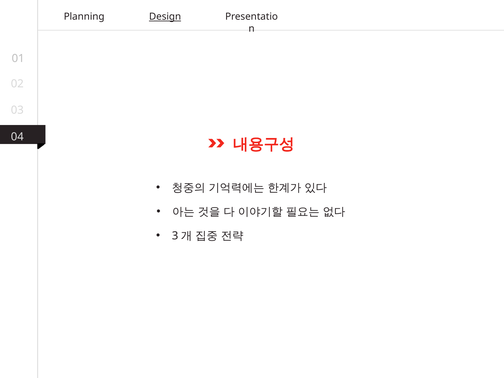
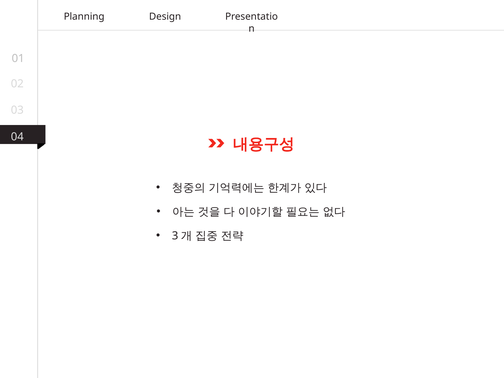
Design underline: present -> none (165, 17)
